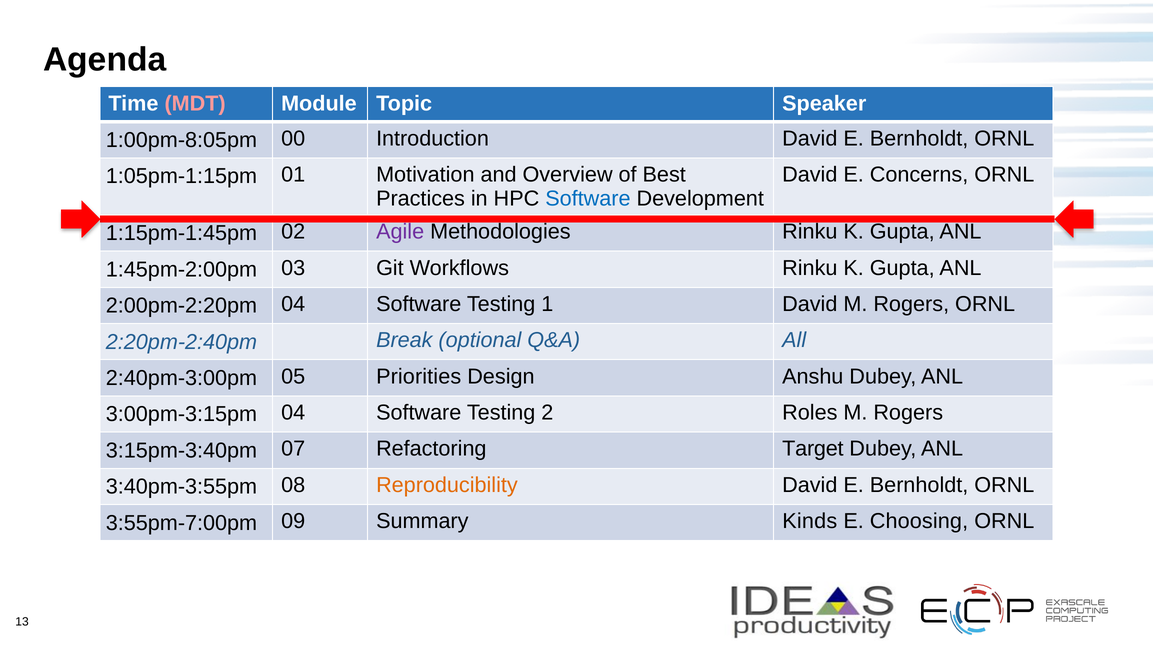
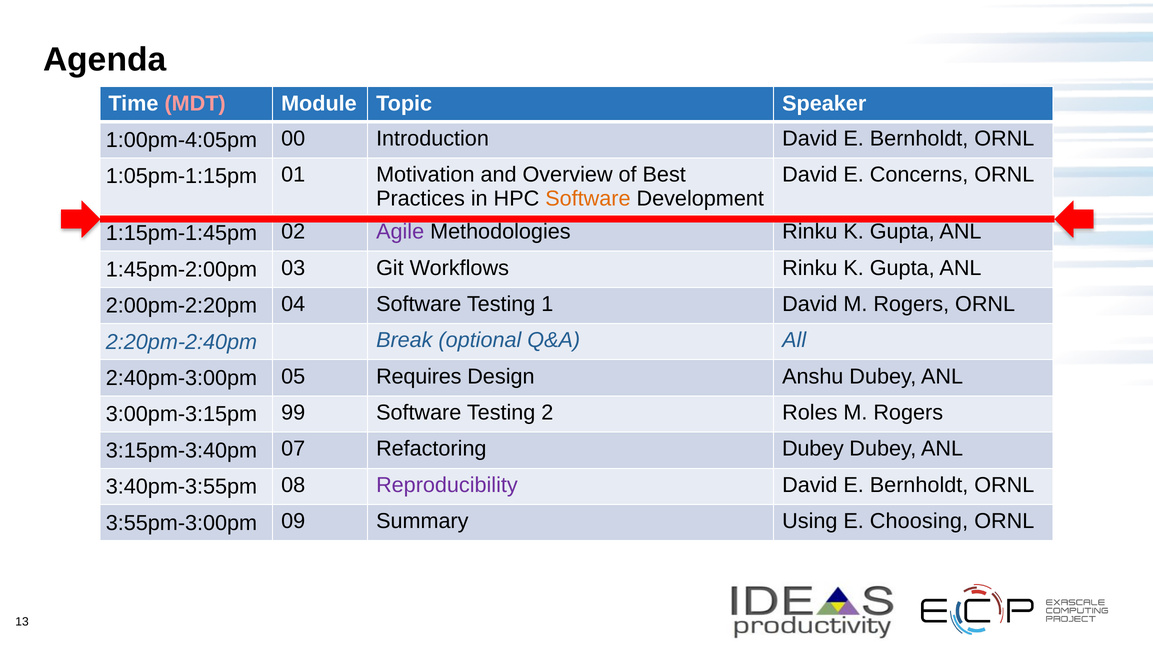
1:00pm-8:05pm: 1:00pm-8:05pm -> 1:00pm-4:05pm (181, 140)
Software colour: blue -> orange (588, 199)
Priorities: Priorities -> Requires (419, 377)
3:00pm-3:15pm 04: 04 -> 99 (293, 413)
Refactoring Target: Target -> Dubey (813, 449)
Reproducibility colour: orange -> purple (447, 486)
3:55pm-7:00pm: 3:55pm-7:00pm -> 3:55pm-3:00pm (181, 523)
Kinds: Kinds -> Using (810, 522)
